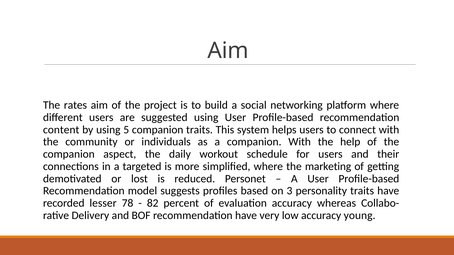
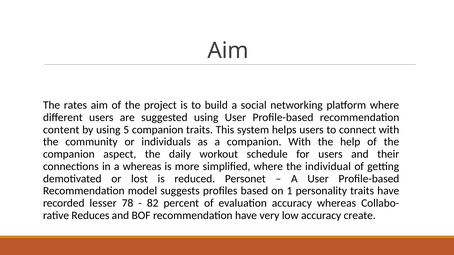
a targeted: targeted -> whereas (142, 167)
marketing: marketing -> individual (328, 167)
3: 3 -> 1 (290, 191)
Delivery: Delivery -> Reduces (90, 216)
young: young -> create (360, 216)
